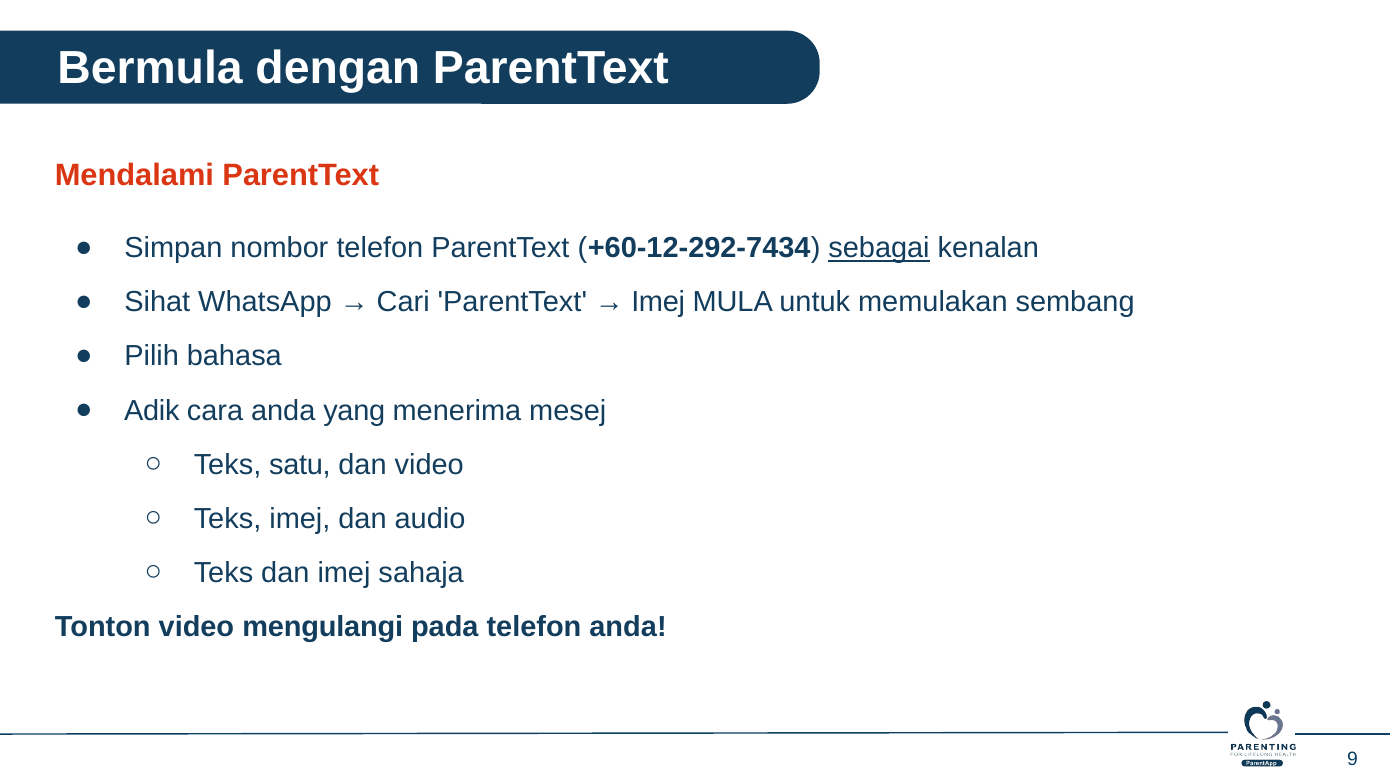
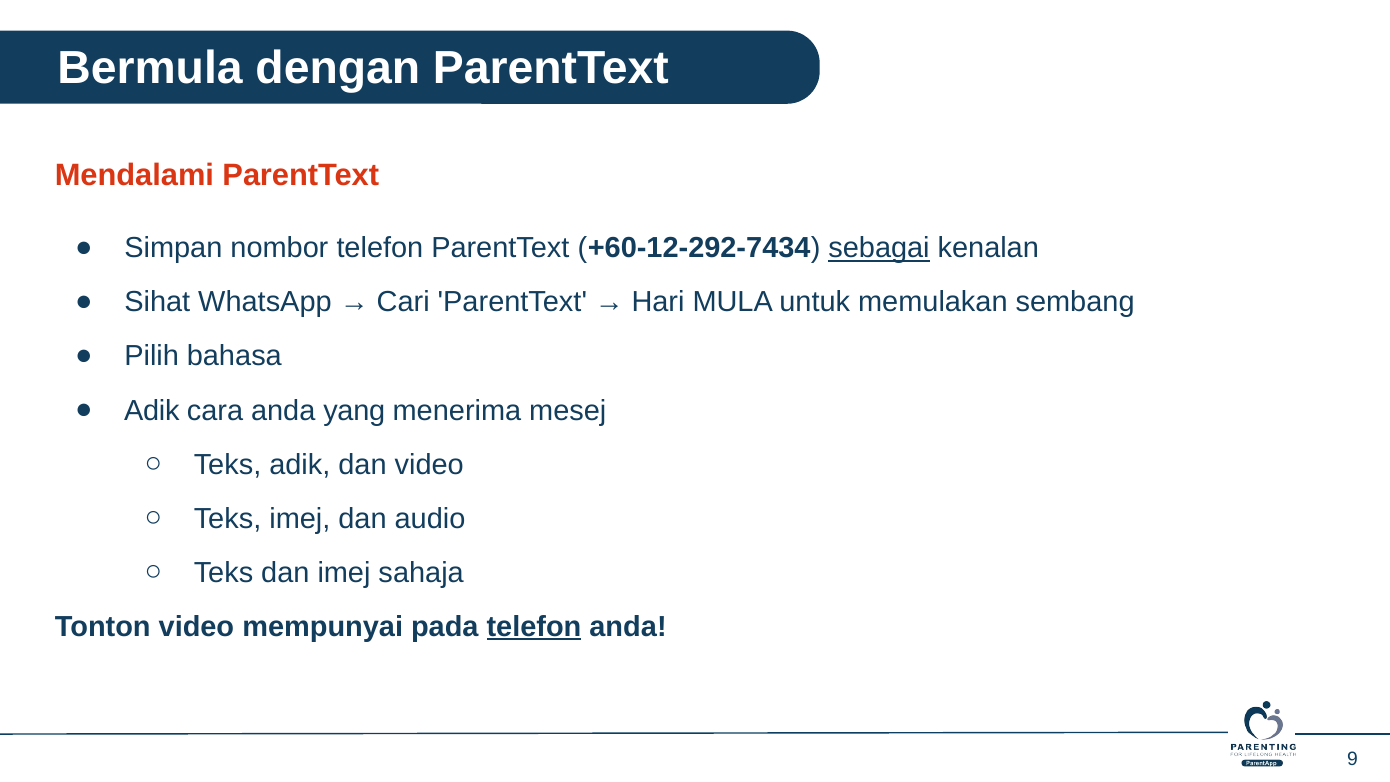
Imej: Imej -> Hari (658, 302)
Teks satu: satu -> adik (300, 464)
mengulangi: mengulangi -> mempunyai (323, 627)
telefon underline: none -> present (534, 627)
